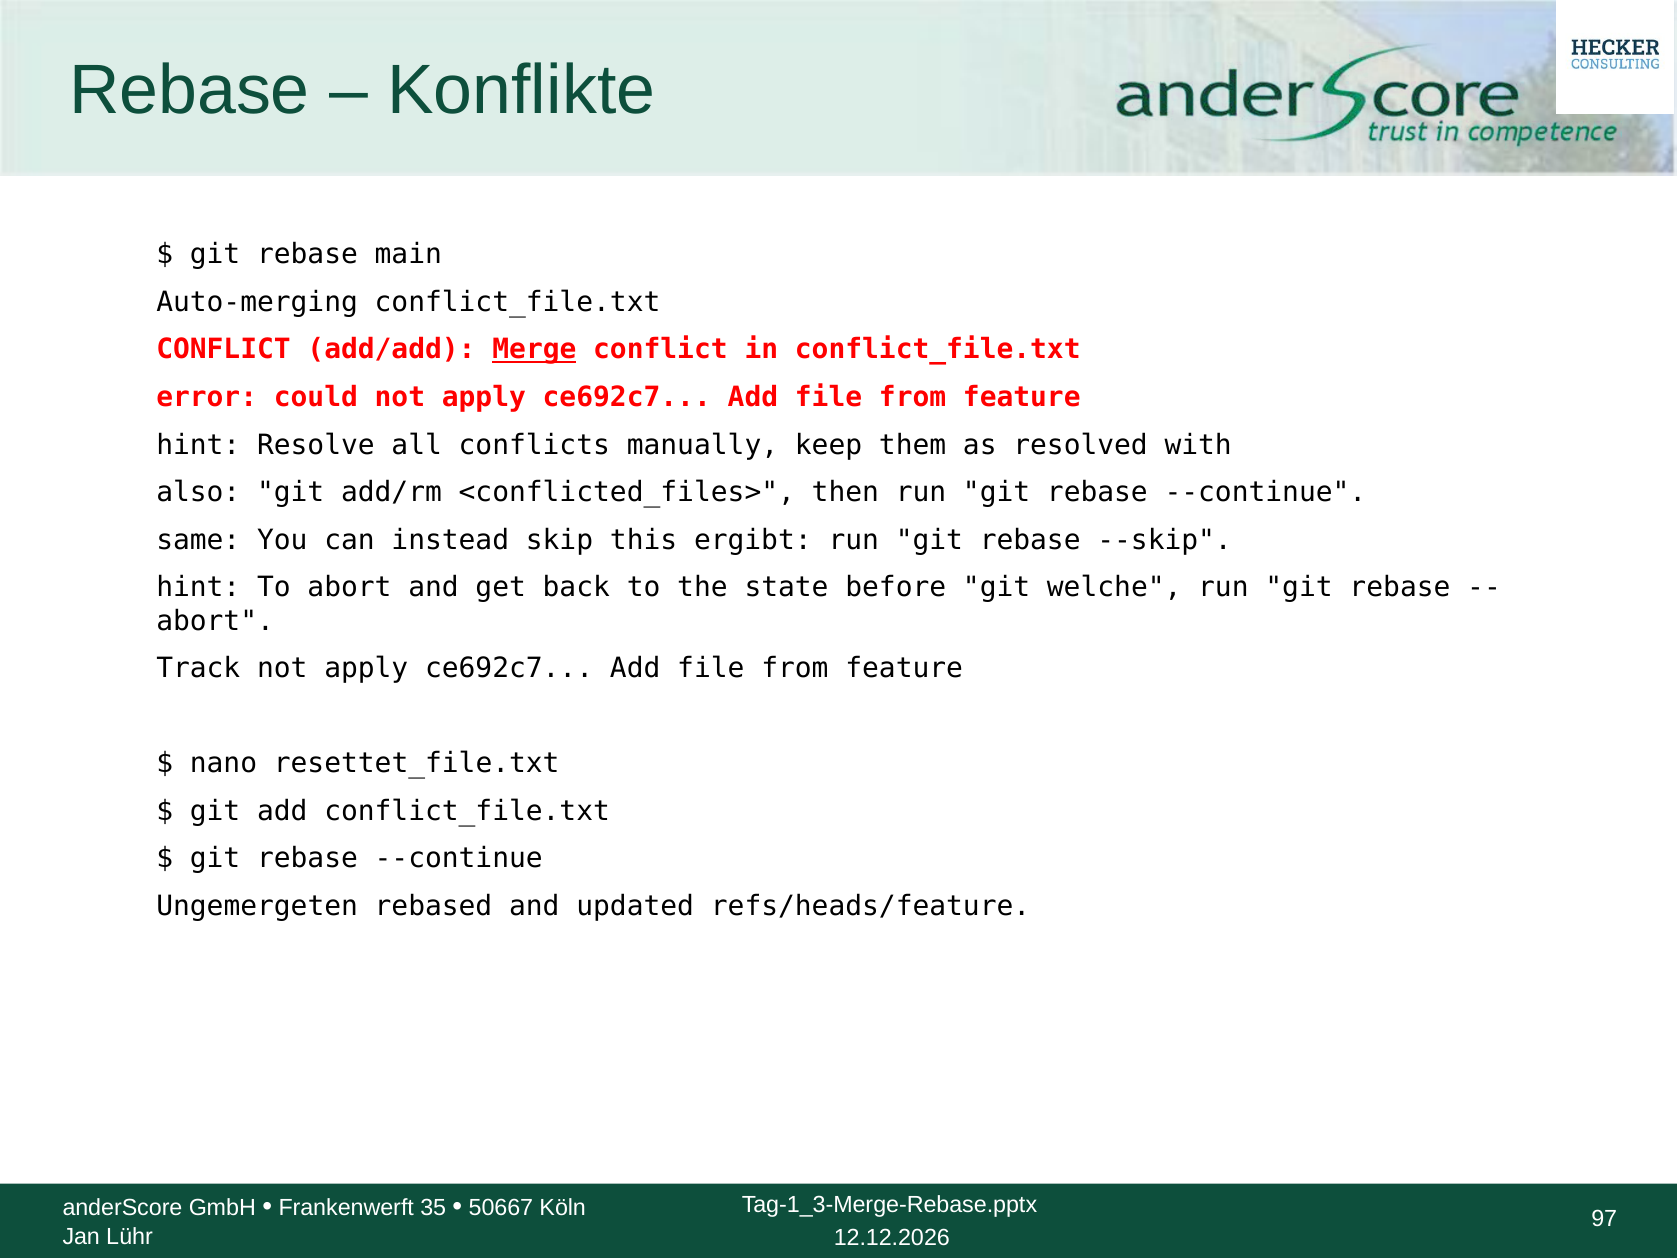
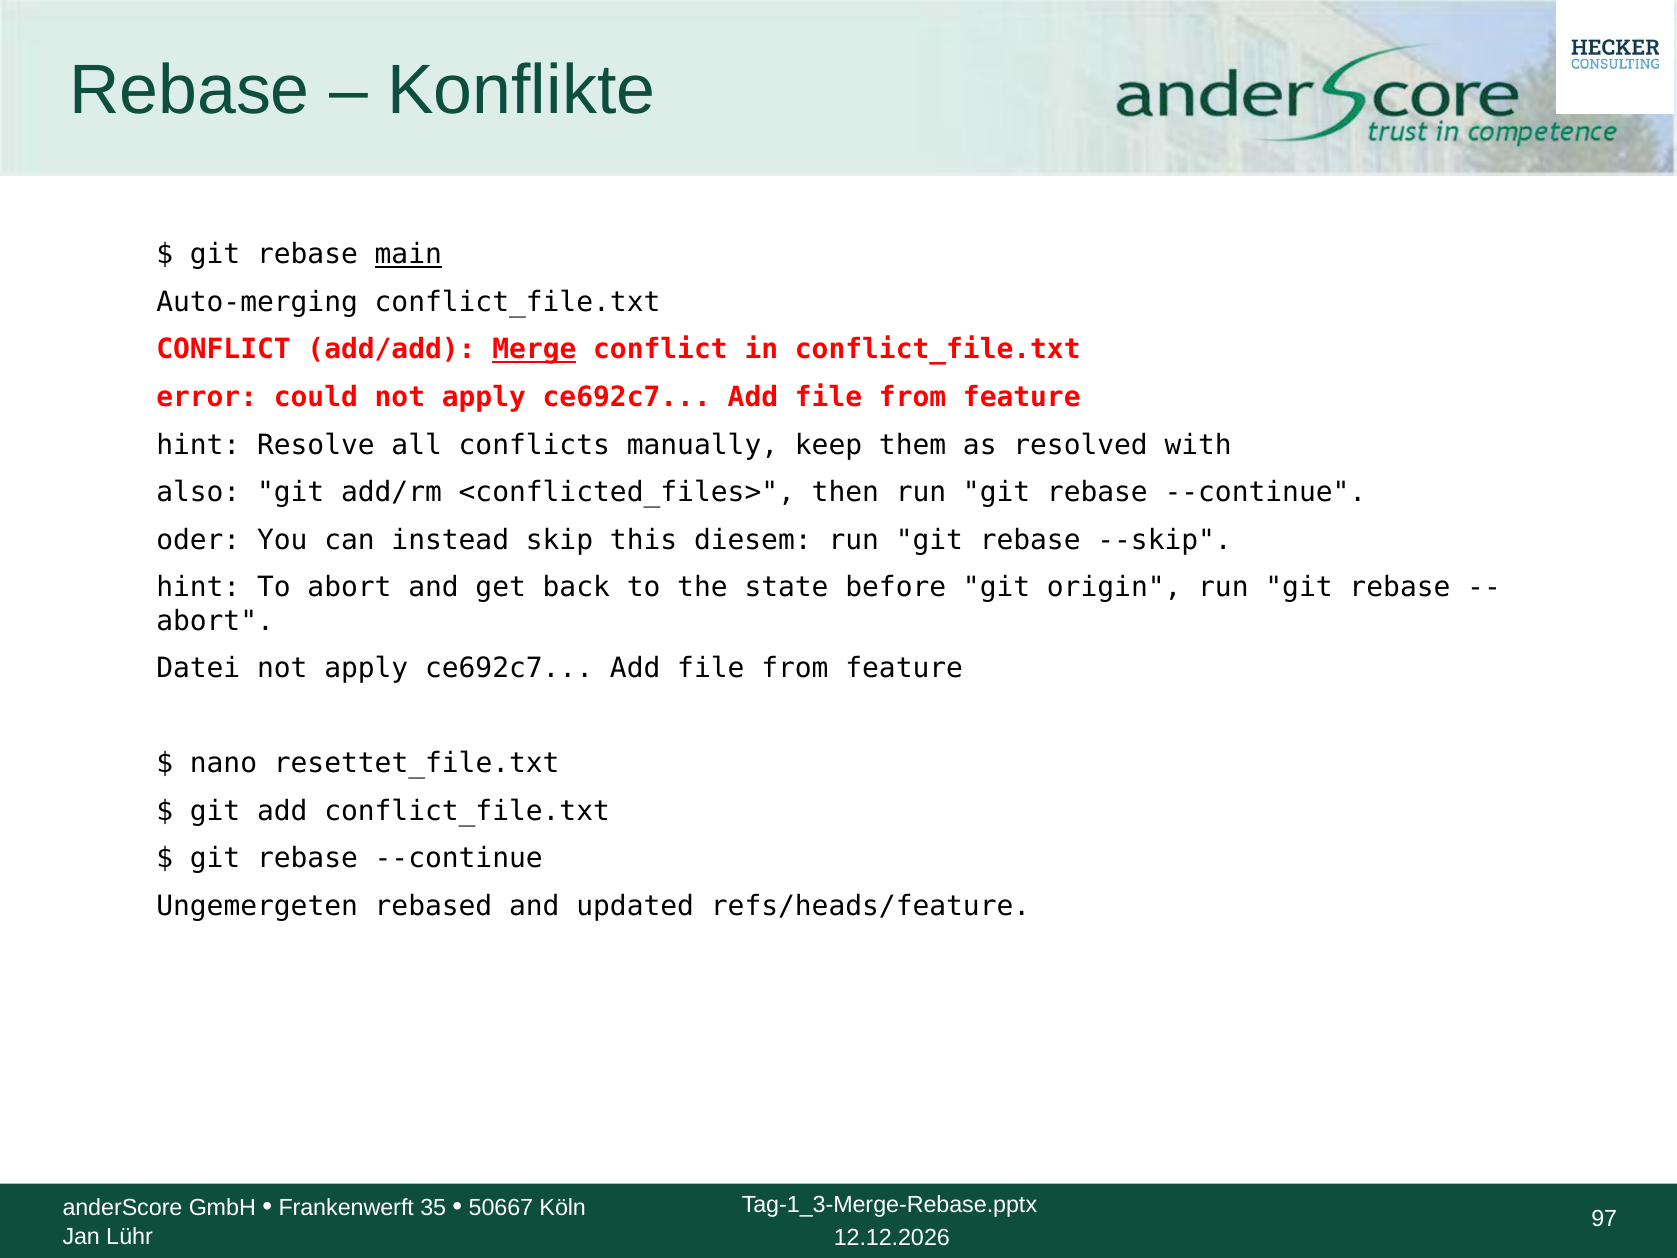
main underline: none -> present (408, 255)
same: same -> oder (198, 540)
ergibt: ergibt -> diesem (753, 540)
welche: welche -> origin (1114, 587)
Track: Track -> Datei (198, 668)
